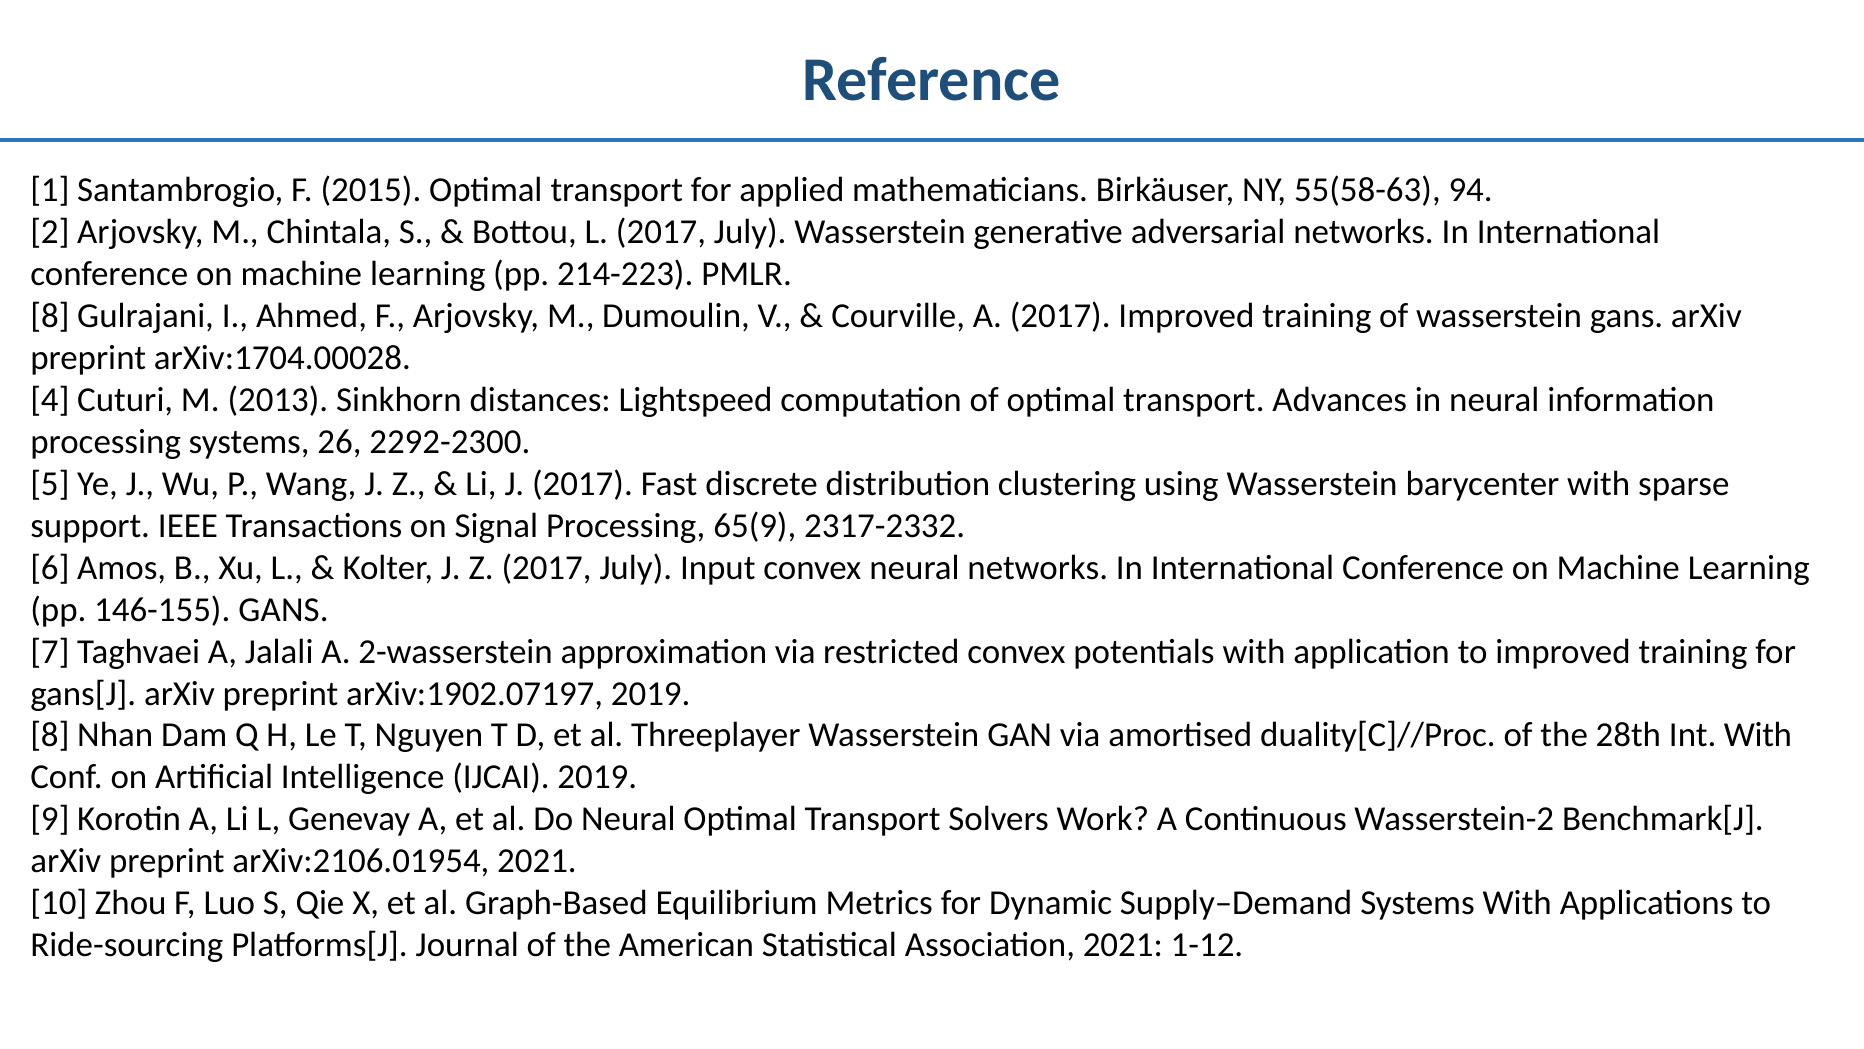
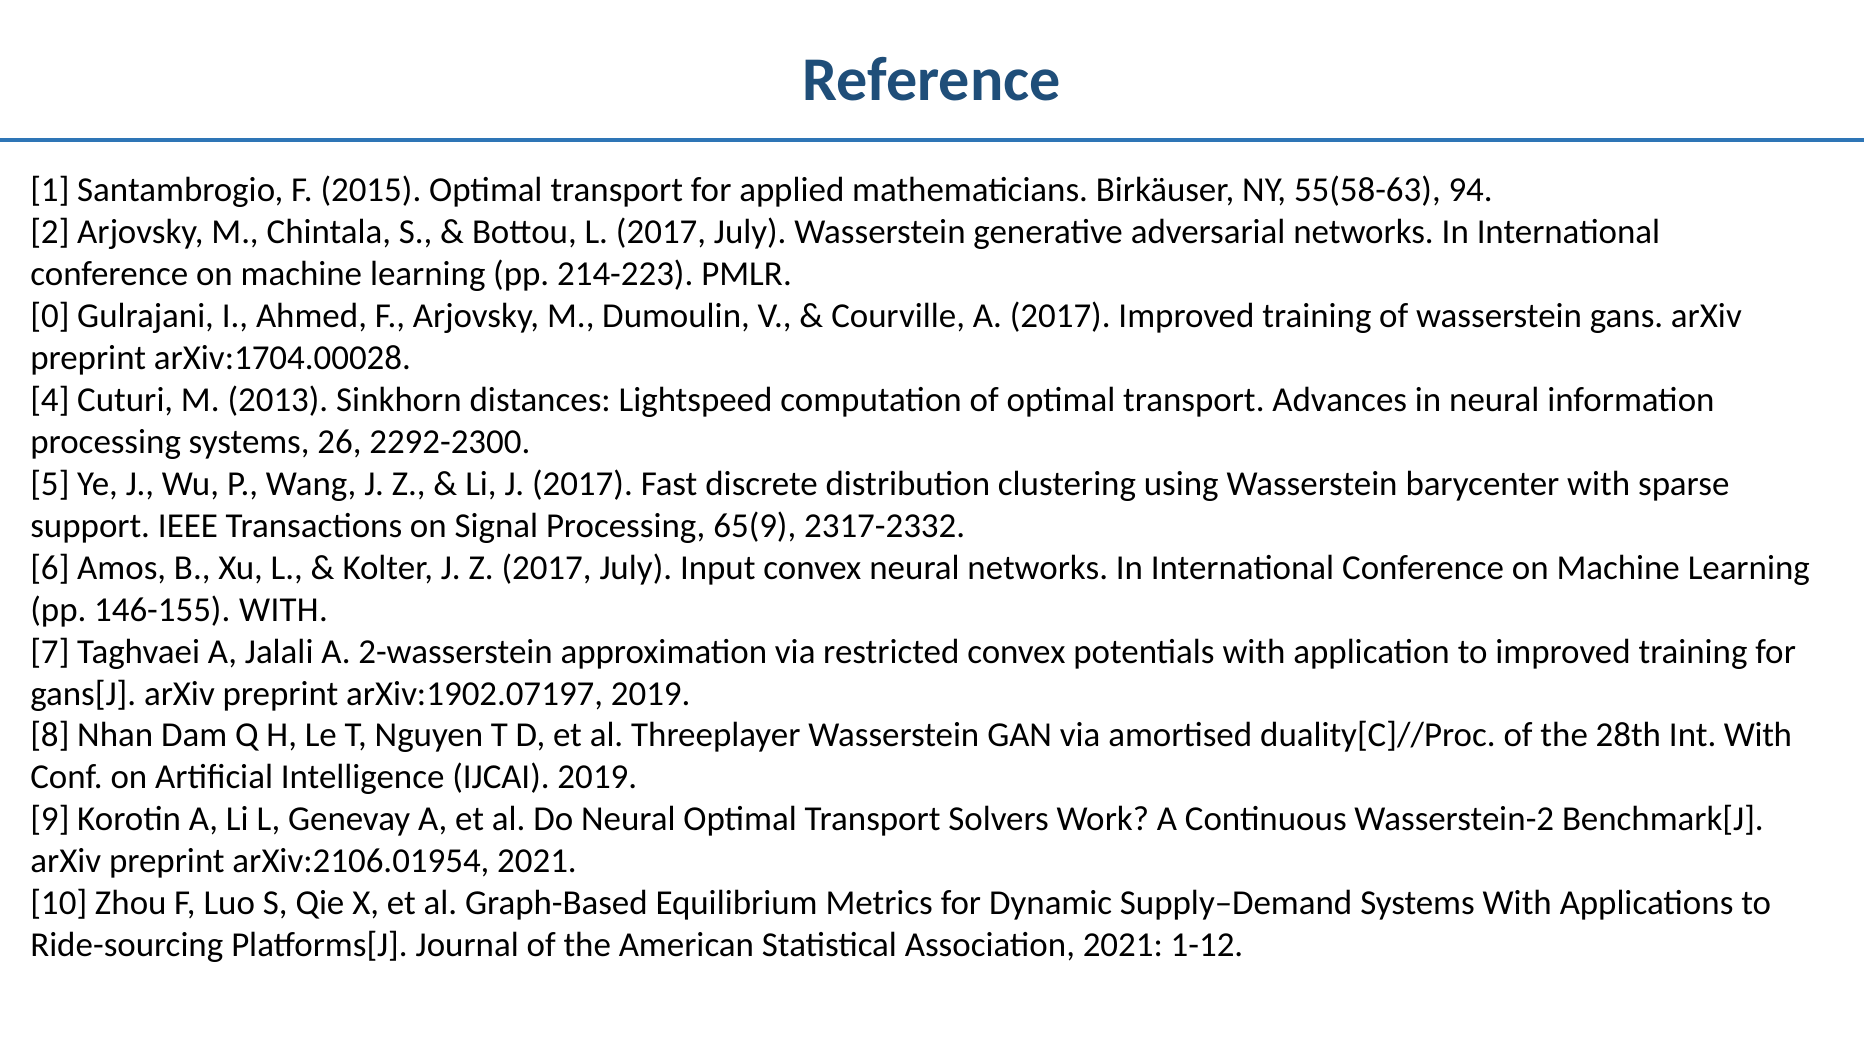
8: 8 -> 0 (50, 316)
146-155 GANS: GANS -> WITH (284, 609)
